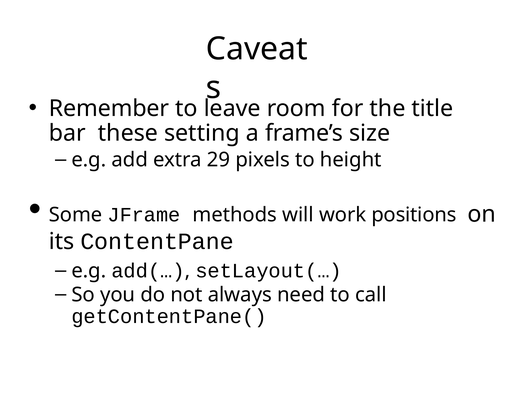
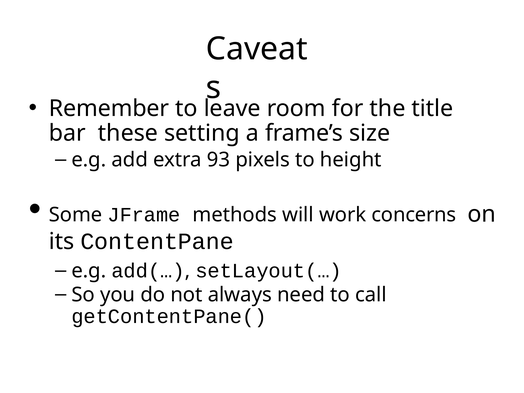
29: 29 -> 93 (218, 160)
positions: positions -> concerns (414, 215)
